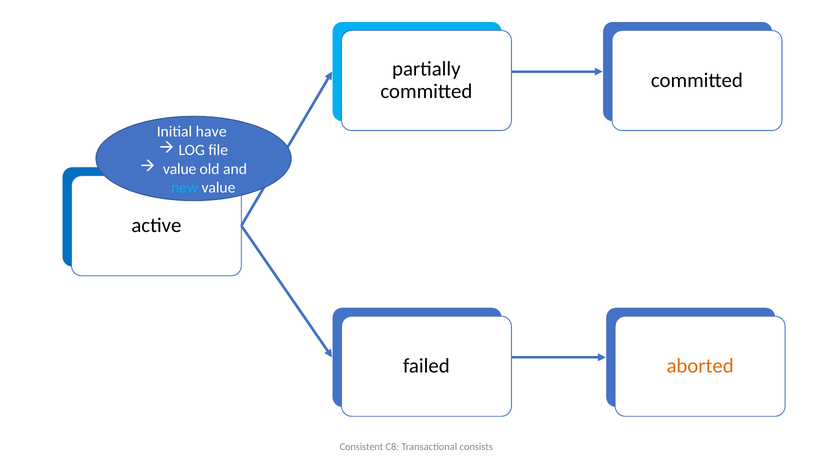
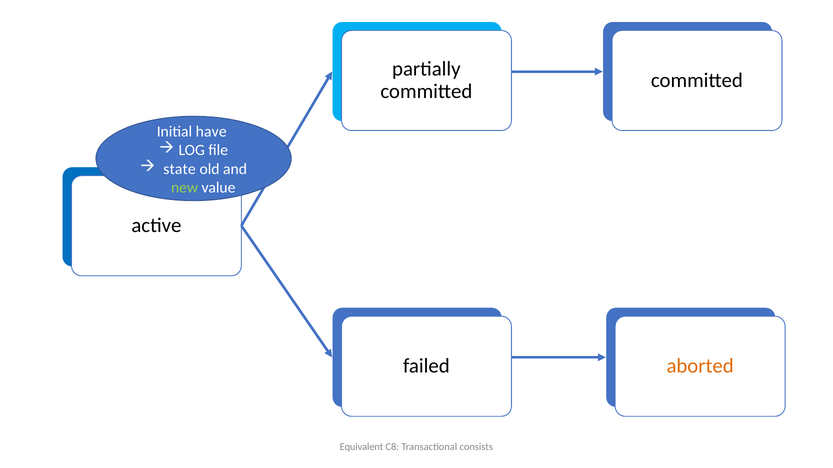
value: value -> state (179, 169)
new colour: light blue -> light green (185, 188)
Consistent: Consistent -> Equivalent (361, 447)
